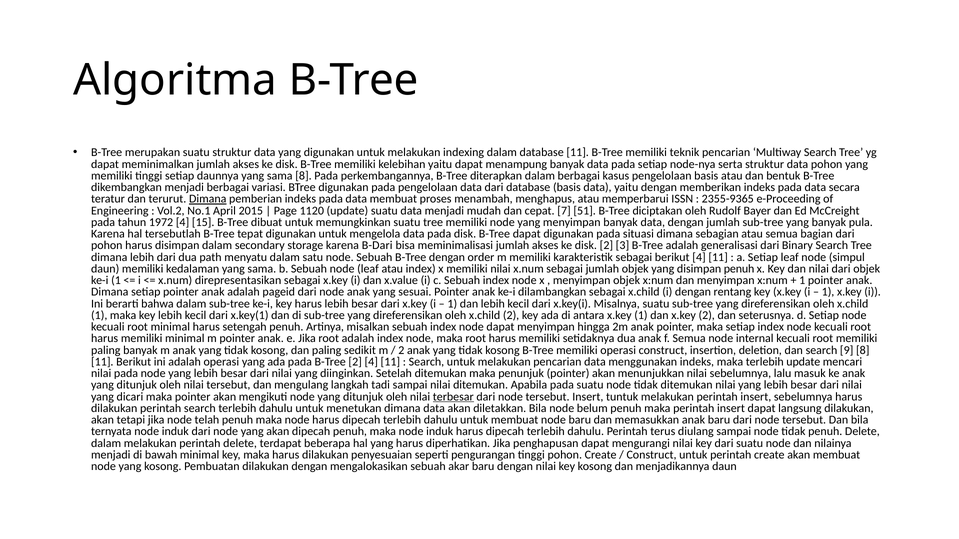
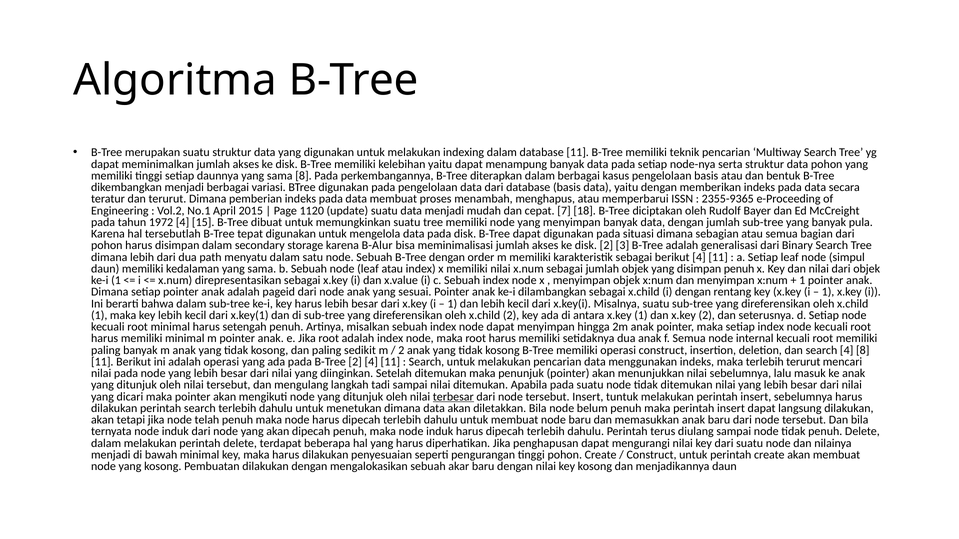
Dimana underline: present -> none (208, 199)
51: 51 -> 18 (585, 211)
B-Dari: B-Dari -> B-Alur (377, 246)
search 9: 9 -> 4 (847, 350)
terlebih update: update -> terurut (803, 362)
